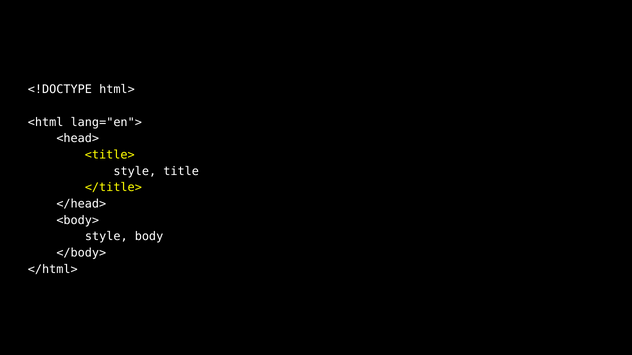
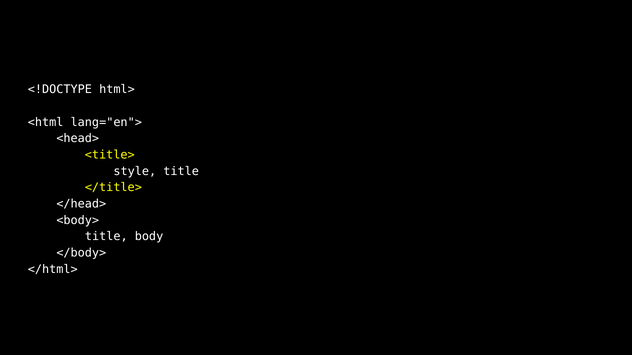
style: style -> title (106, 237)
